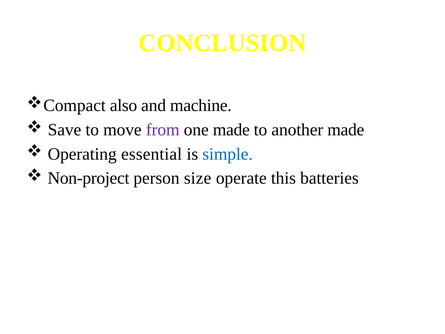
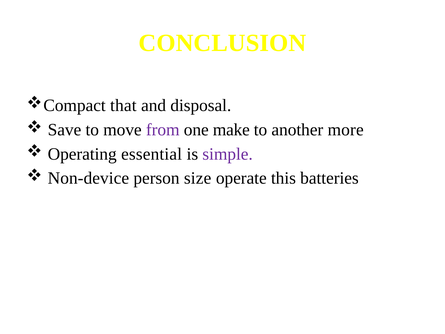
also: also -> that (123, 106)
machine: machine -> disposal (201, 106)
one made: made -> make (231, 130)
another made: made -> more (346, 130)
simple colour: blue -> purple (228, 154)
Non-project: Non-project -> Non-device (88, 178)
